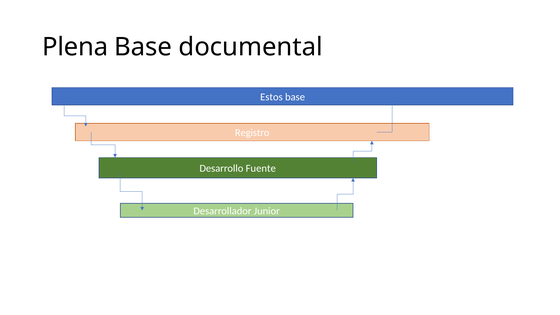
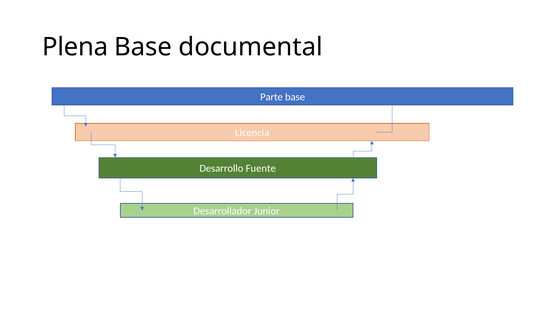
Estos: Estos -> Parte (272, 97)
Registro: Registro -> Licencia (252, 133)
